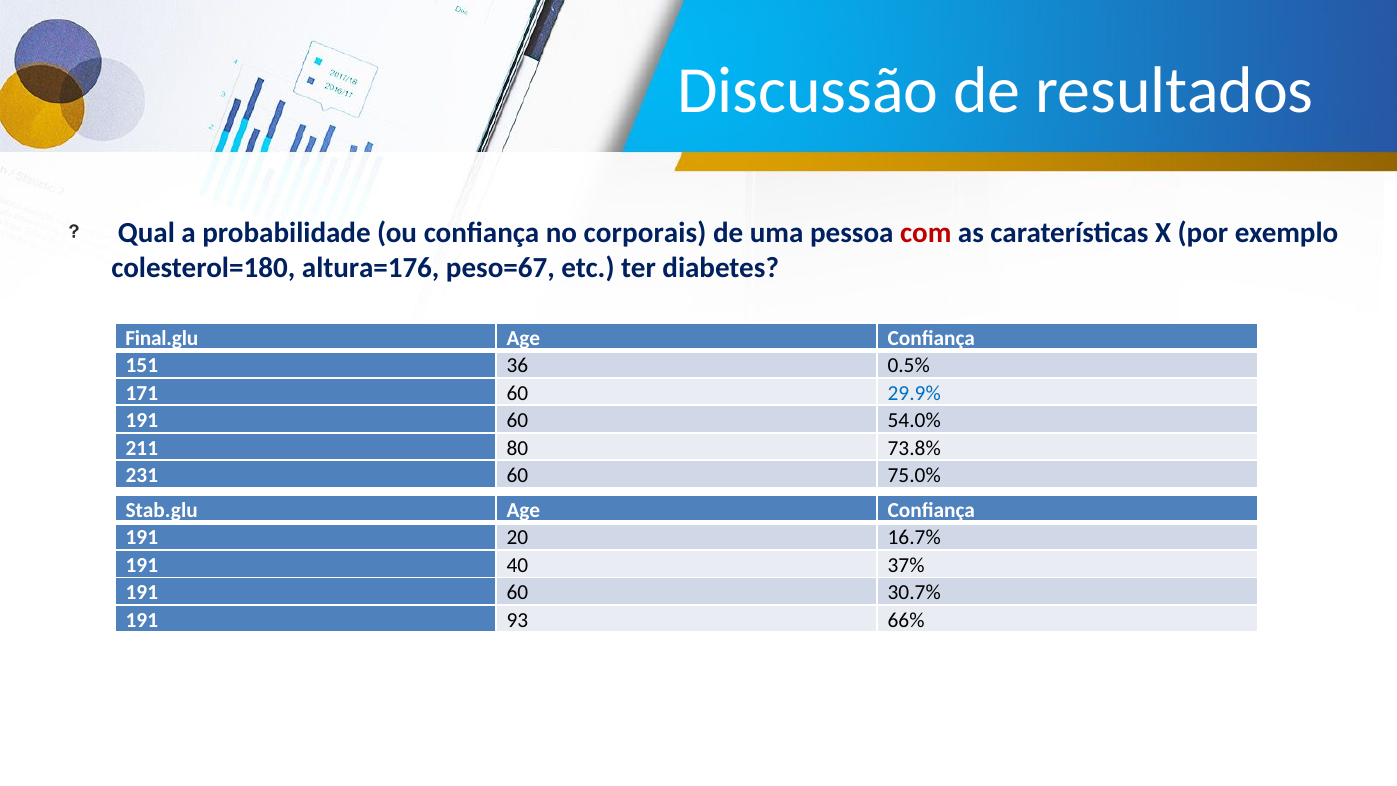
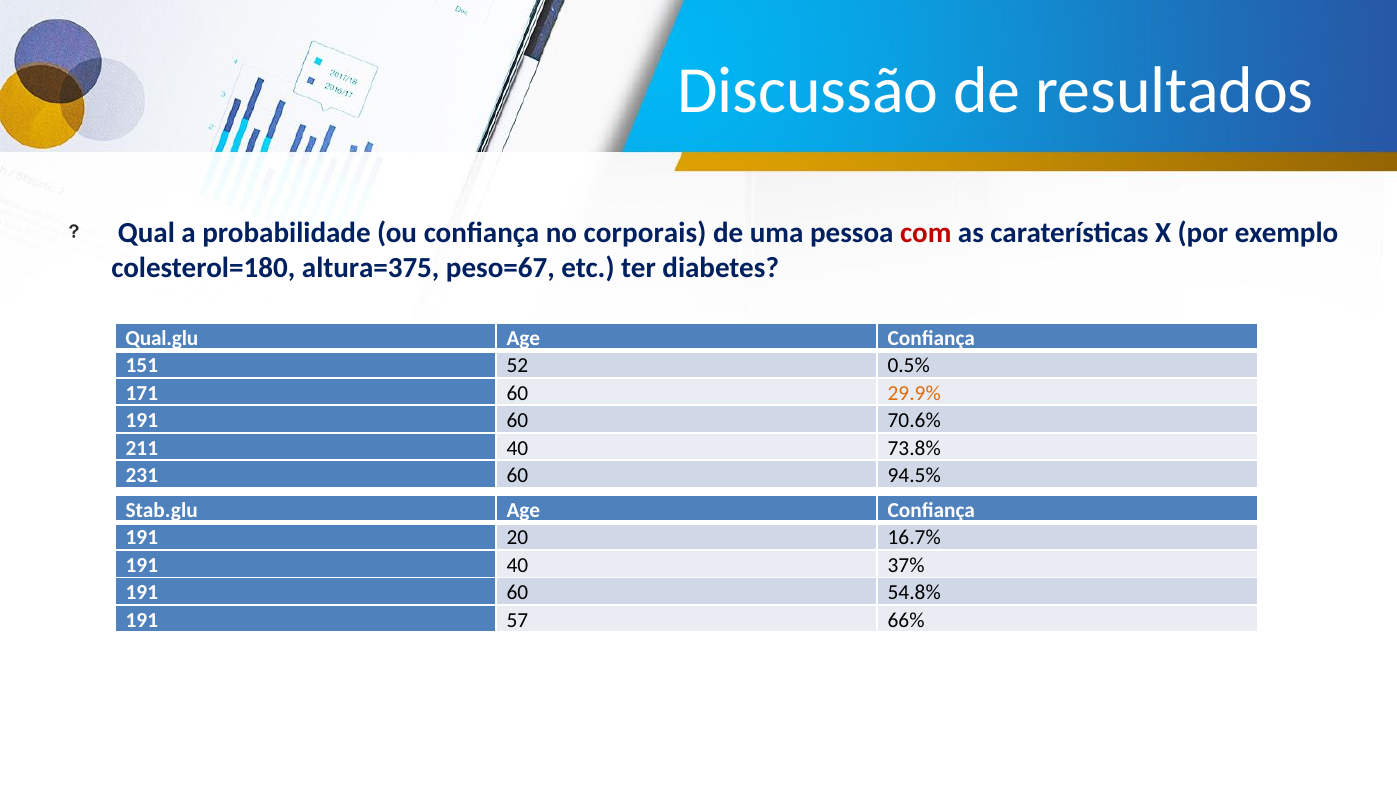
altura=176: altura=176 -> altura=375 (371, 267)
Final.glu: Final.glu -> Qual.glu (162, 338)
36: 36 -> 52 (517, 366)
29.9% colour: blue -> orange (914, 393)
54.0%: 54.0% -> 70.6% (914, 421)
211 80: 80 -> 40 (517, 448)
75.0%: 75.0% -> 94.5% (914, 475)
30.7%: 30.7% -> 54.8% (914, 593)
93: 93 -> 57 (517, 620)
